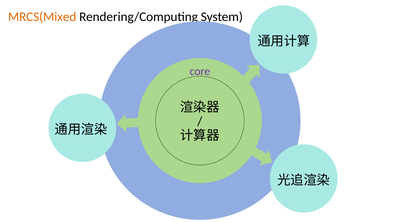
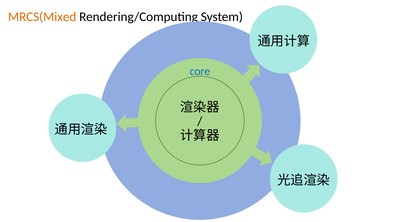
core colour: purple -> blue (200, 71)
